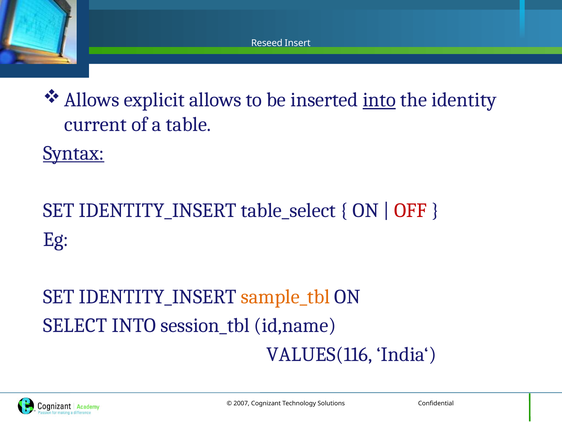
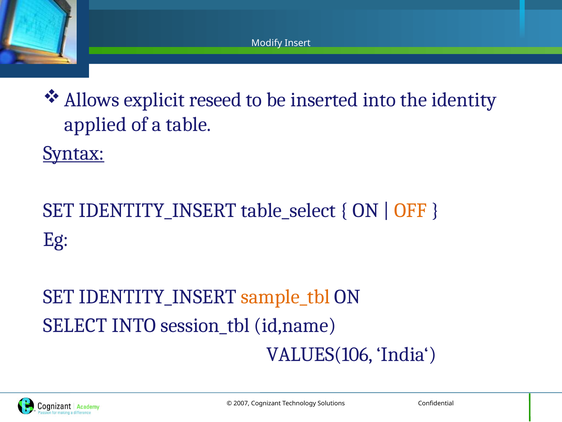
Reseed: Reseed -> Modify (267, 43)
explicit allows: allows -> reseed (215, 100)
into underline: present -> none (379, 100)
current: current -> applied (95, 124)
OFF colour: red -> orange (411, 210)
VALUES(116: VALUES(116 -> VALUES(106 (320, 354)
